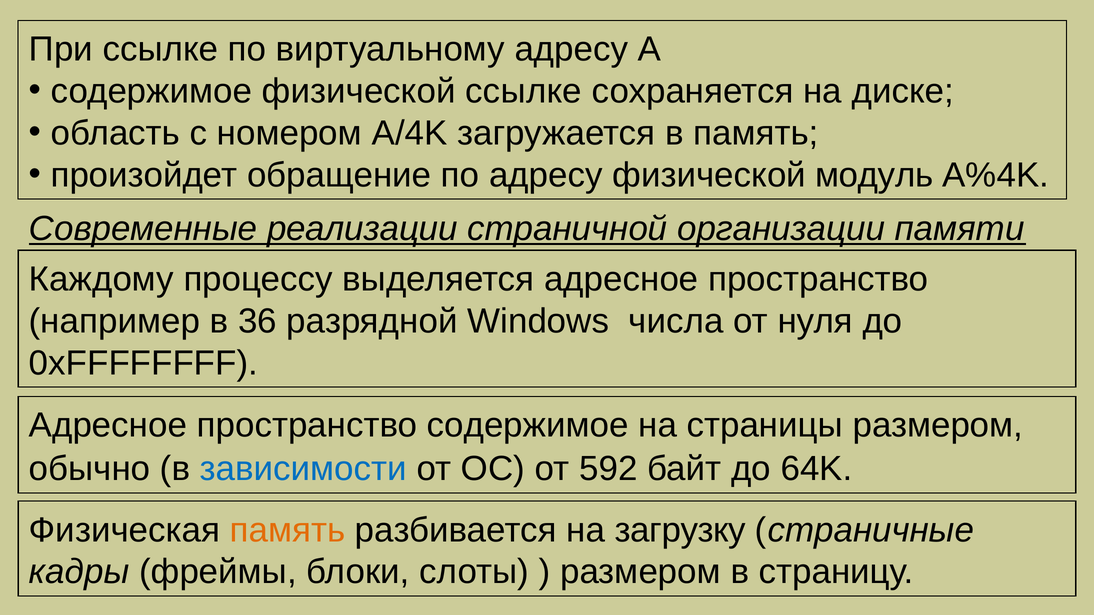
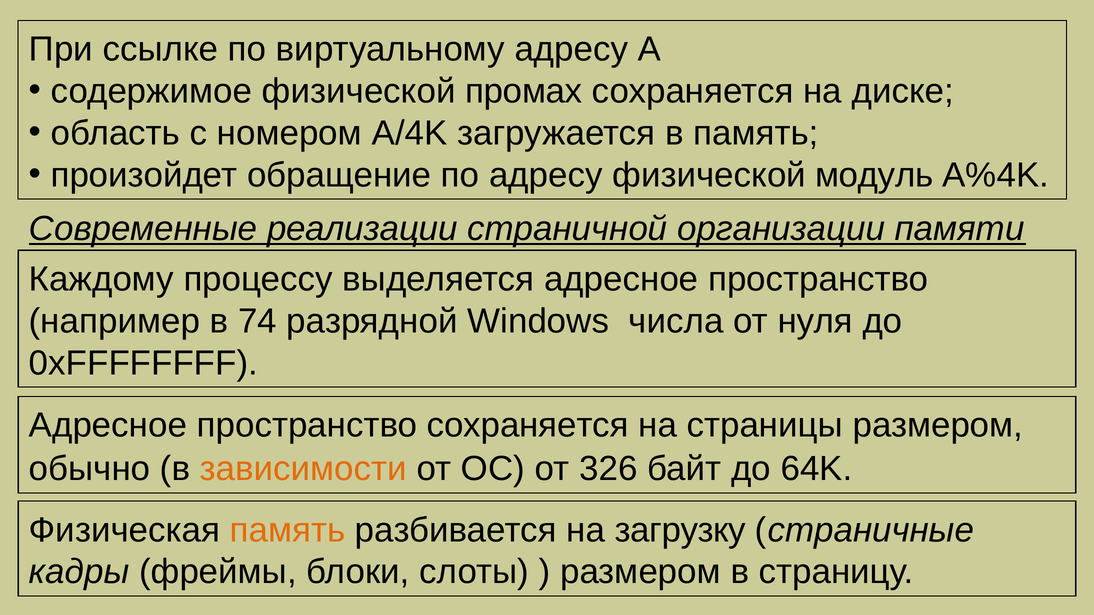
физической ссылке: ссылке -> промах (524, 91)
36: 36 -> 74 (257, 321)
пространство содержимое: содержимое -> сохраняется (528, 426)
зависимости colour: blue -> orange (303, 469)
592: 592 -> 326 (608, 469)
